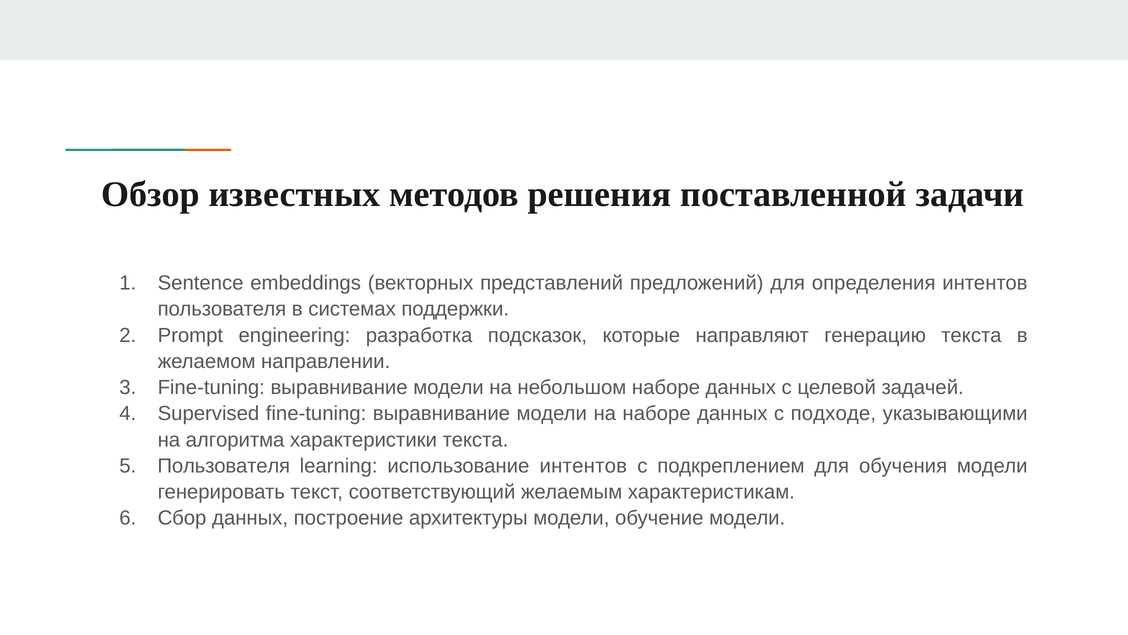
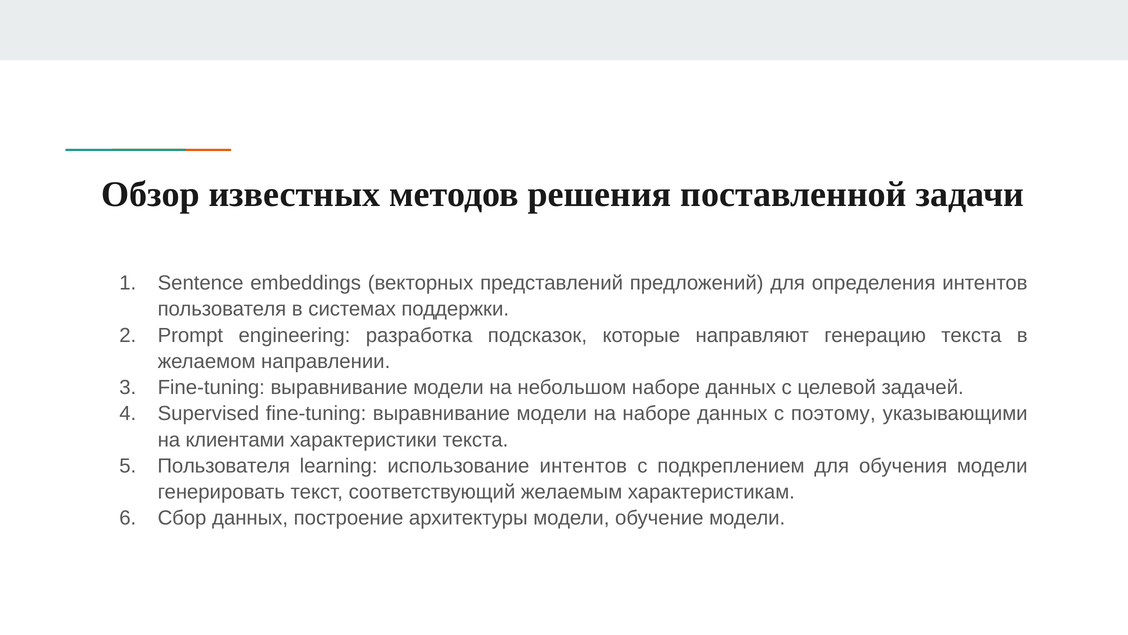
подходе: подходе -> поэтому (833, 413)
алгоритма: алгоритма -> клиентами (235, 439)
